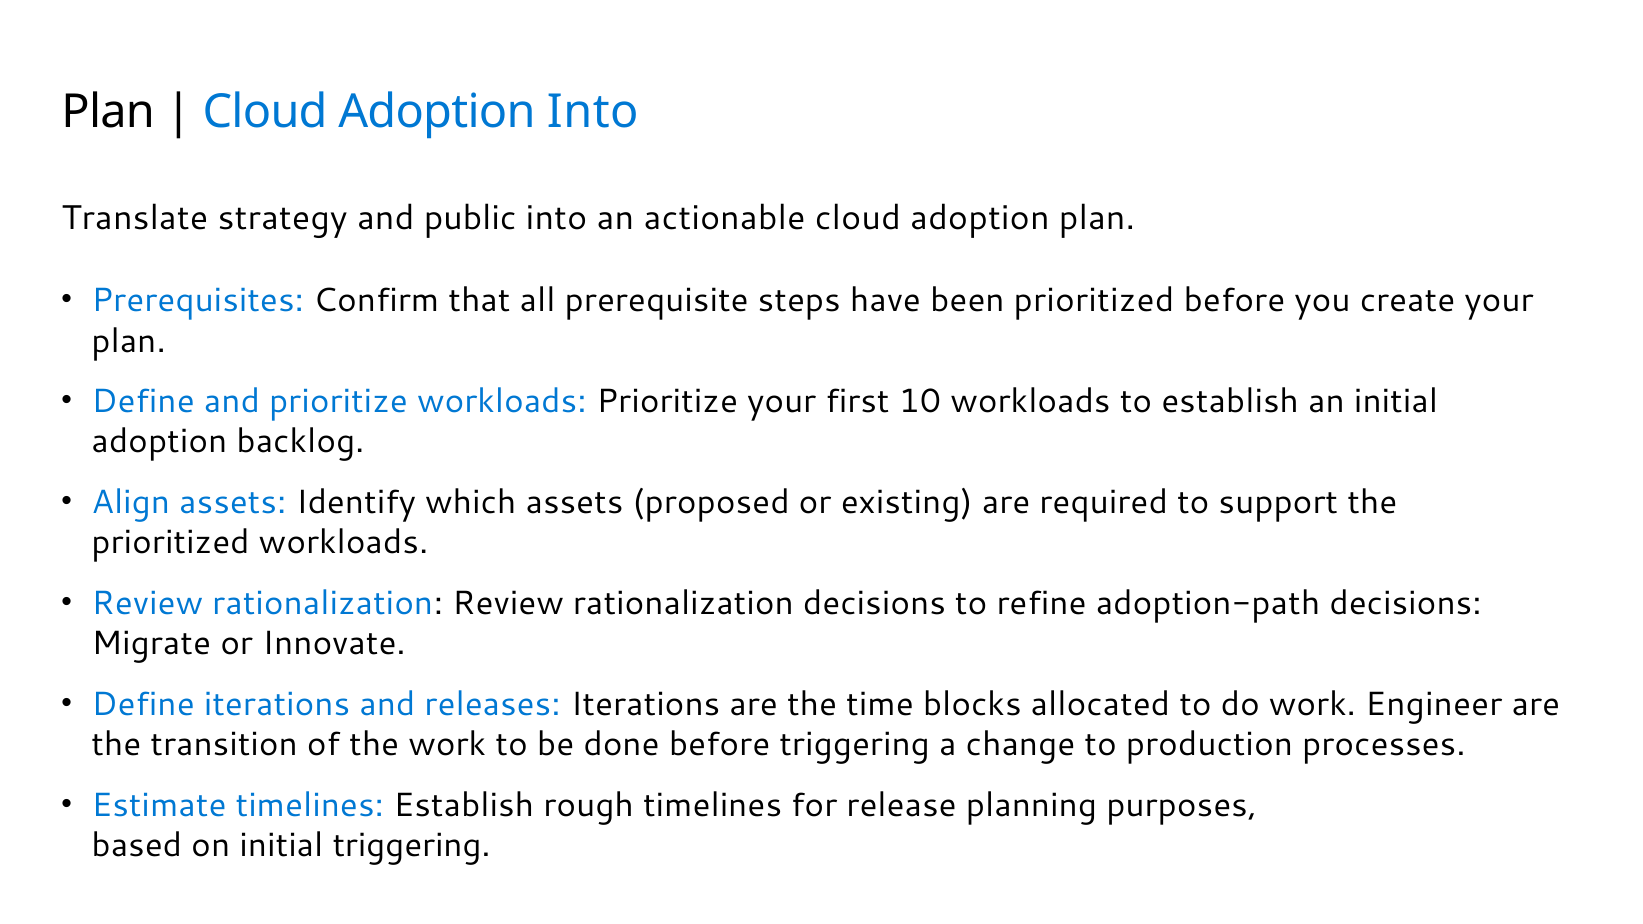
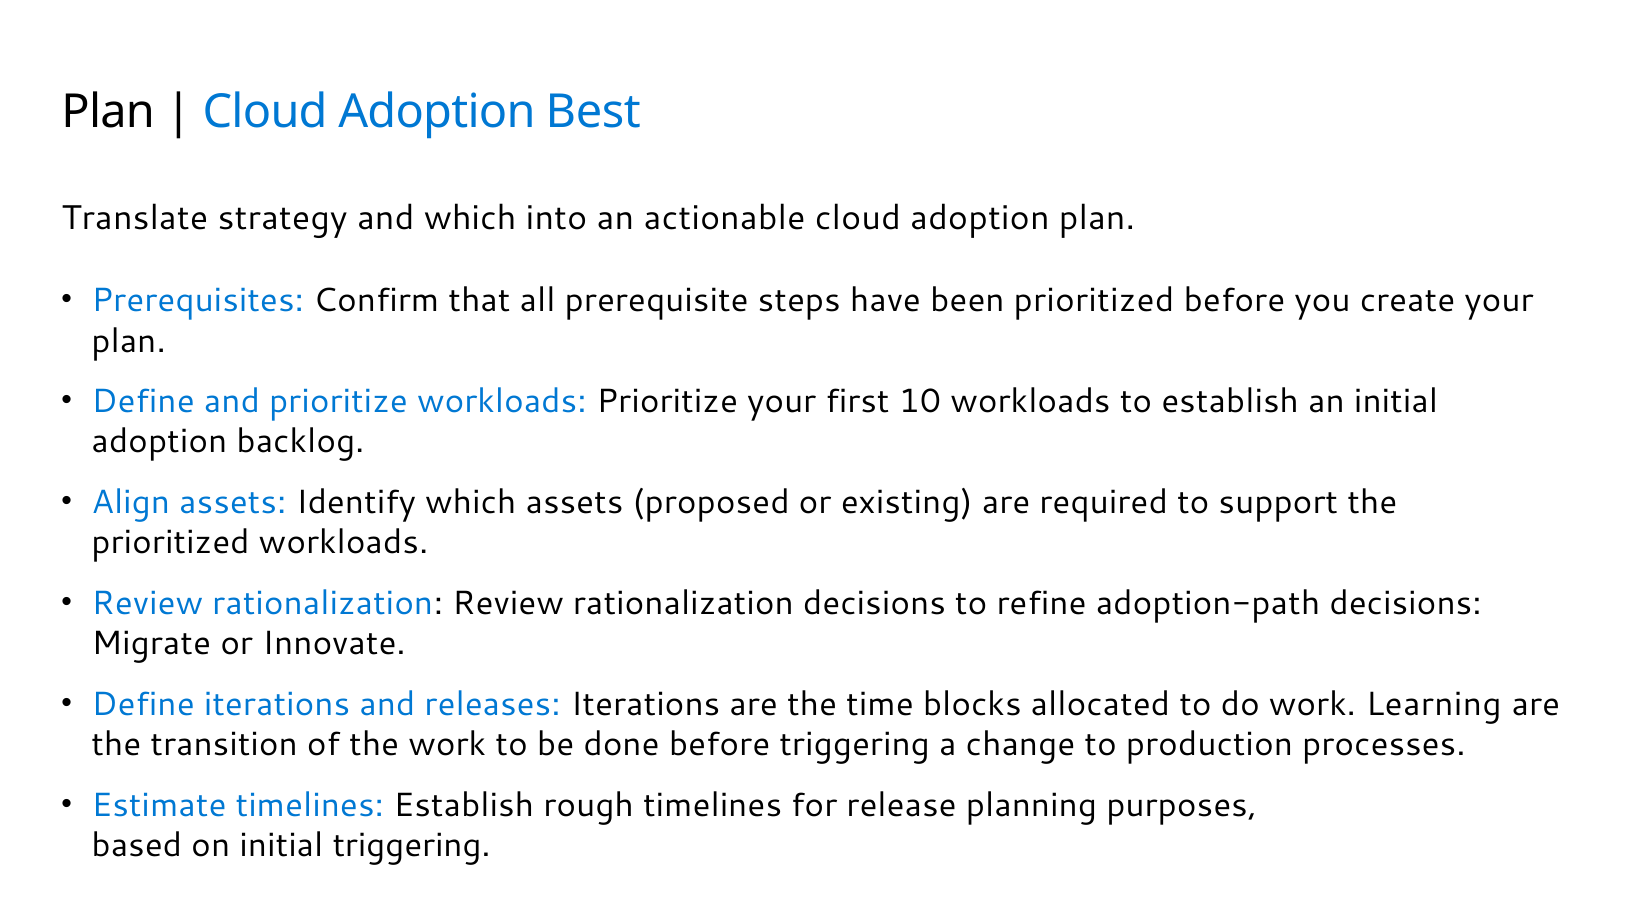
Adoption Into: Into -> Best (593, 112)
and public: public -> which (470, 218)
Engineer: Engineer -> Learning (1434, 705)
